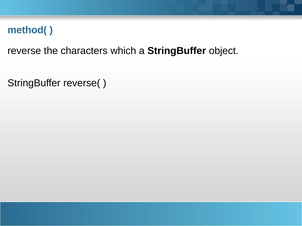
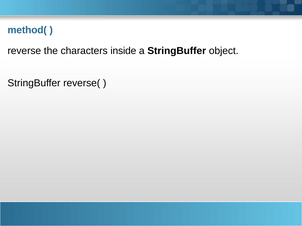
which: which -> inside (123, 51)
